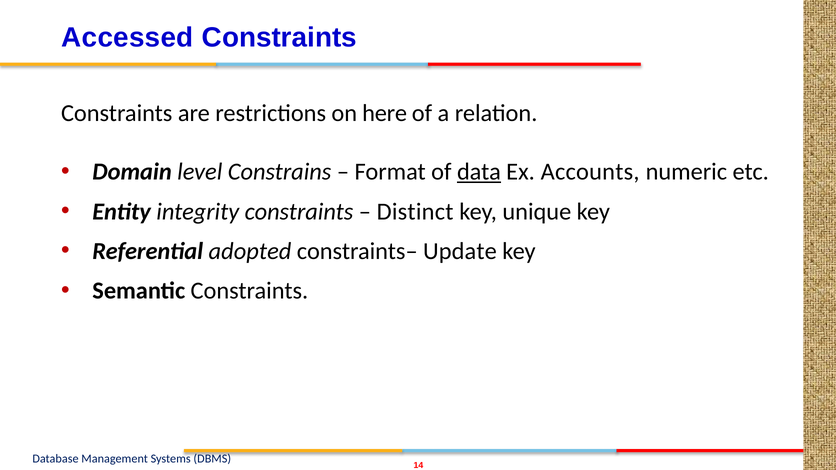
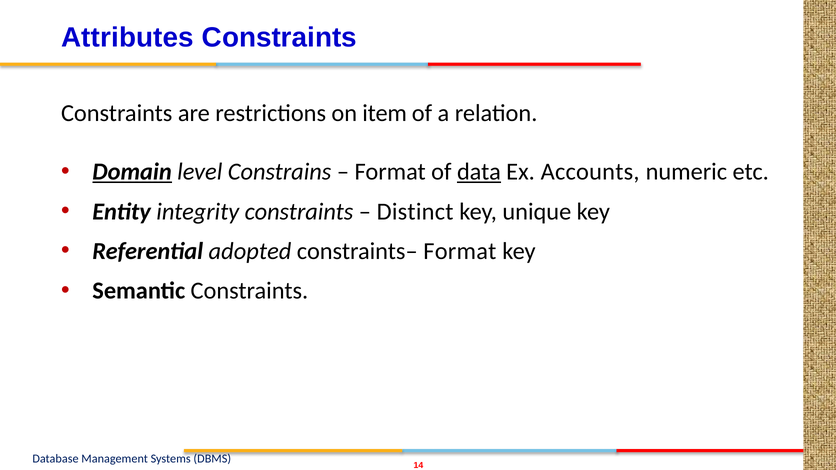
Accessed: Accessed -> Attributes (128, 38)
here: here -> item (385, 113)
Domain underline: none -> present (132, 172)
constraints– Update: Update -> Format (460, 251)
